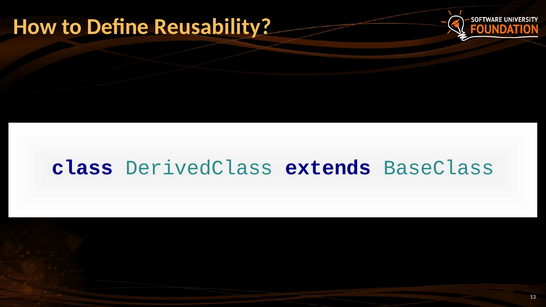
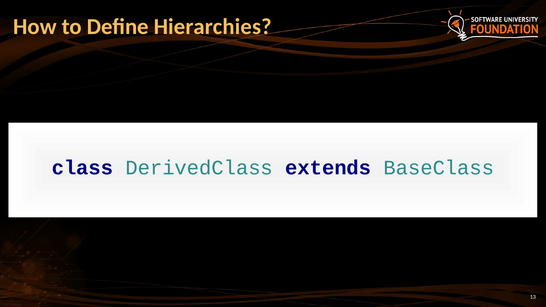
Reusability: Reusability -> Hierarchies (213, 27)
